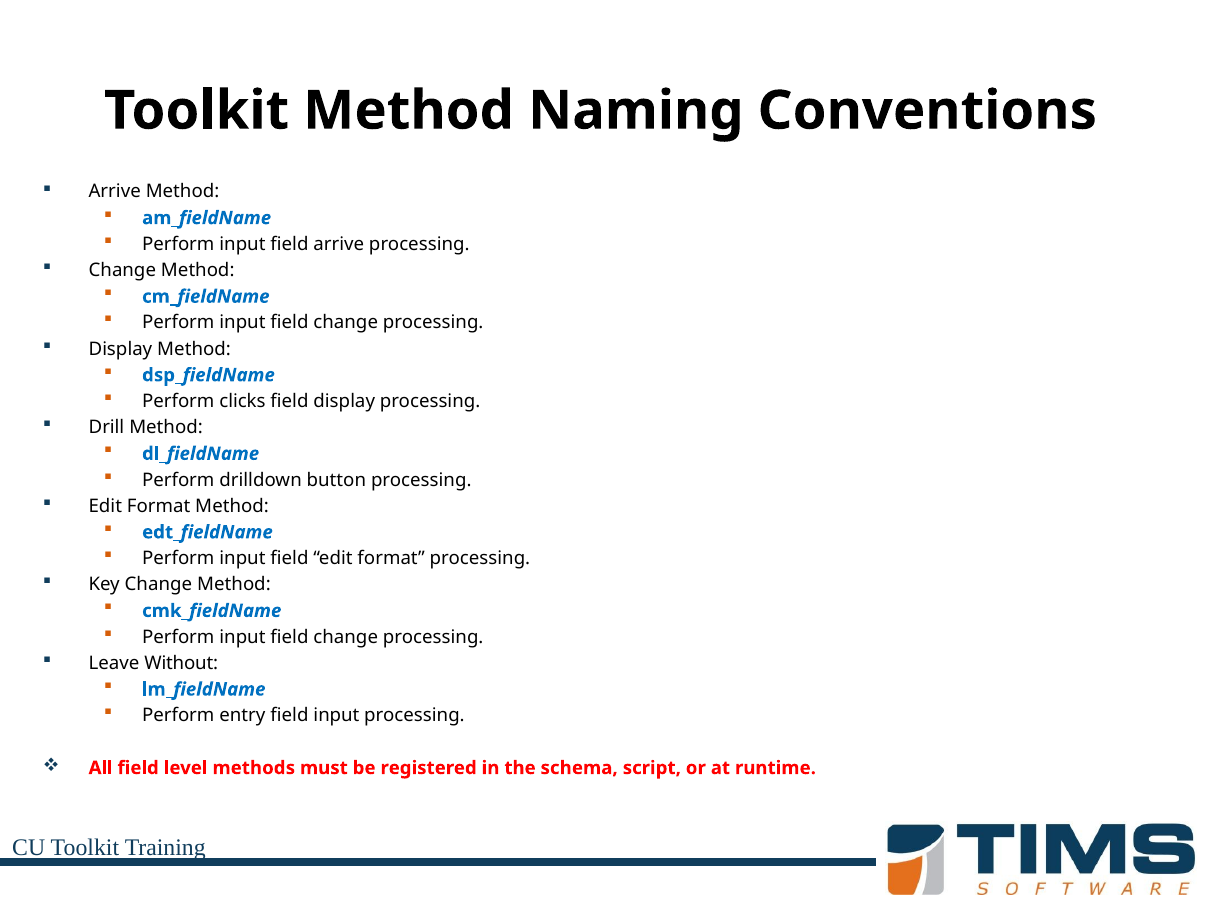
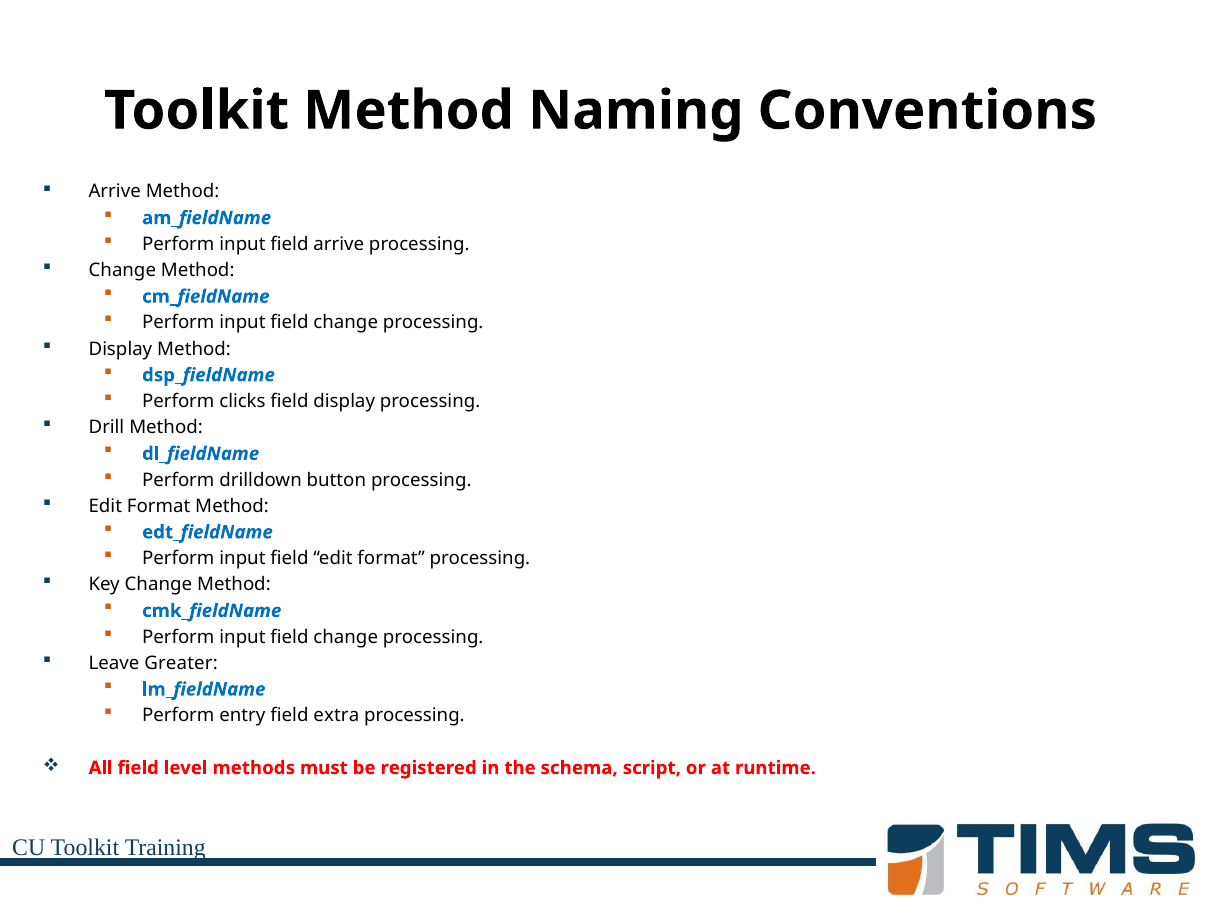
Without: Without -> Greater (181, 663)
field input: input -> extra (336, 715)
